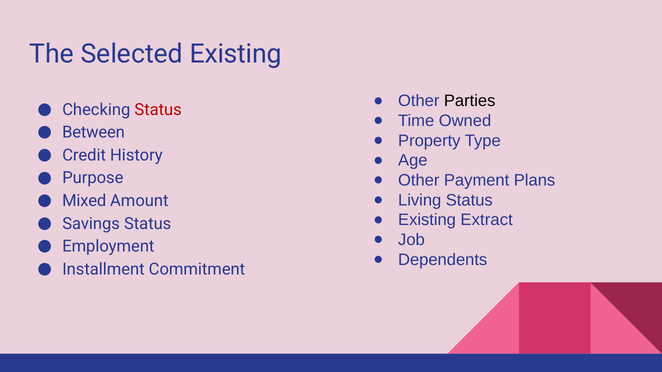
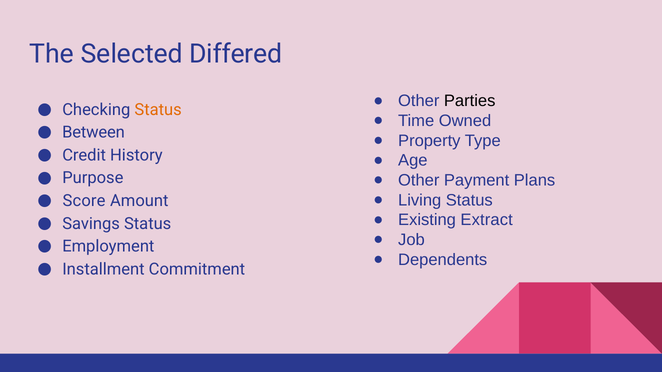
Selected Existing: Existing -> Differed (236, 54)
Status colour: red -> orange (158, 110)
Mixed: Mixed -> Score (84, 201)
